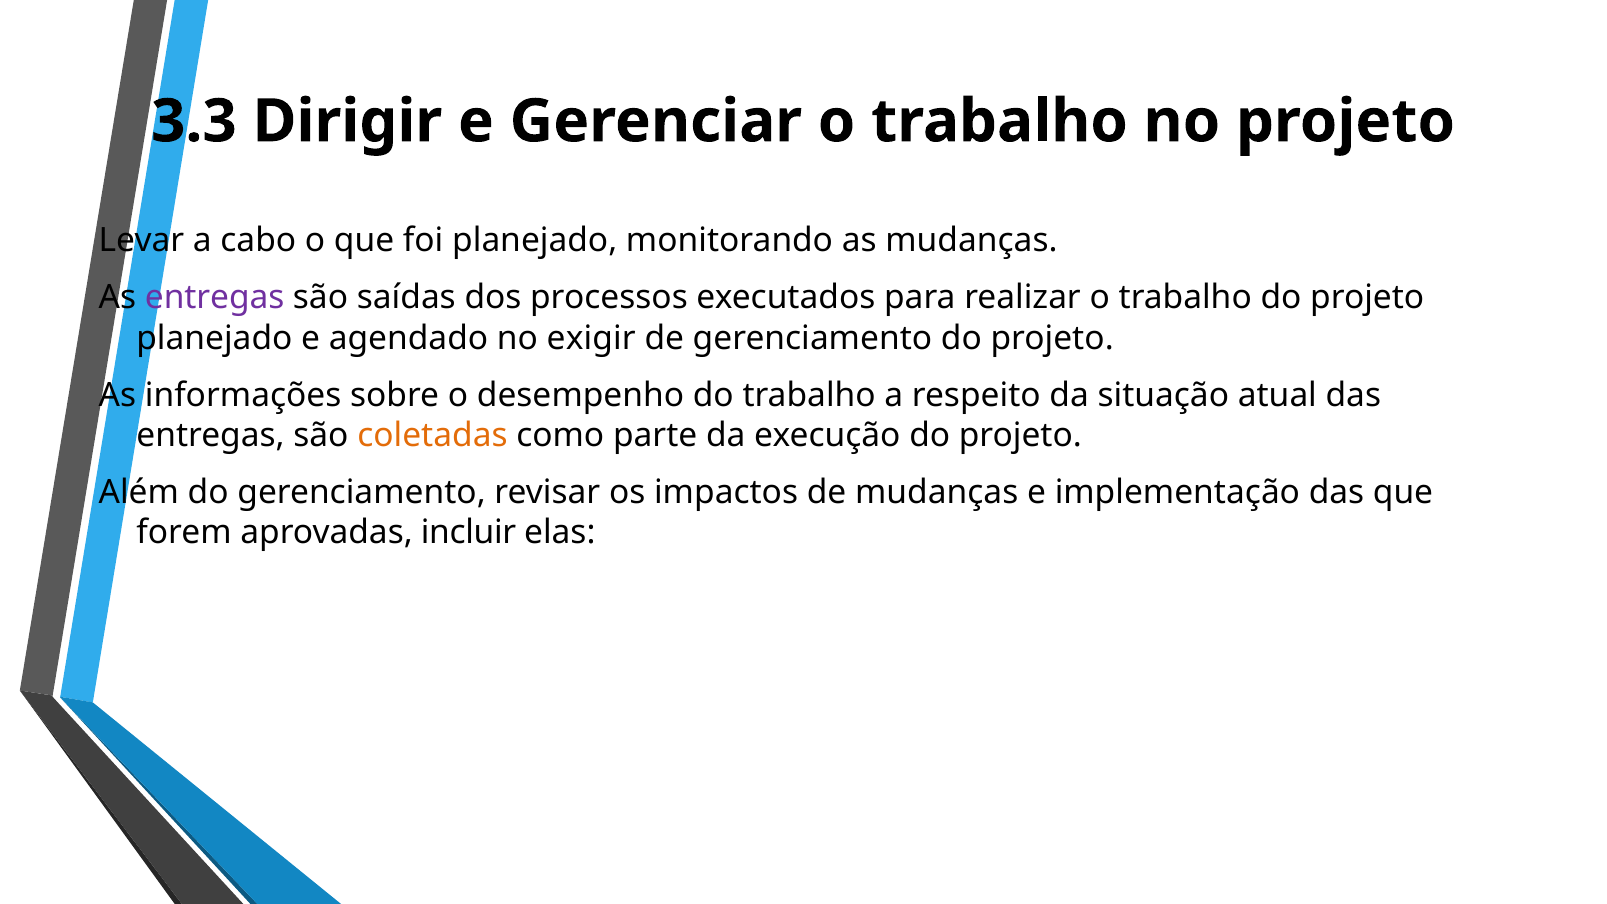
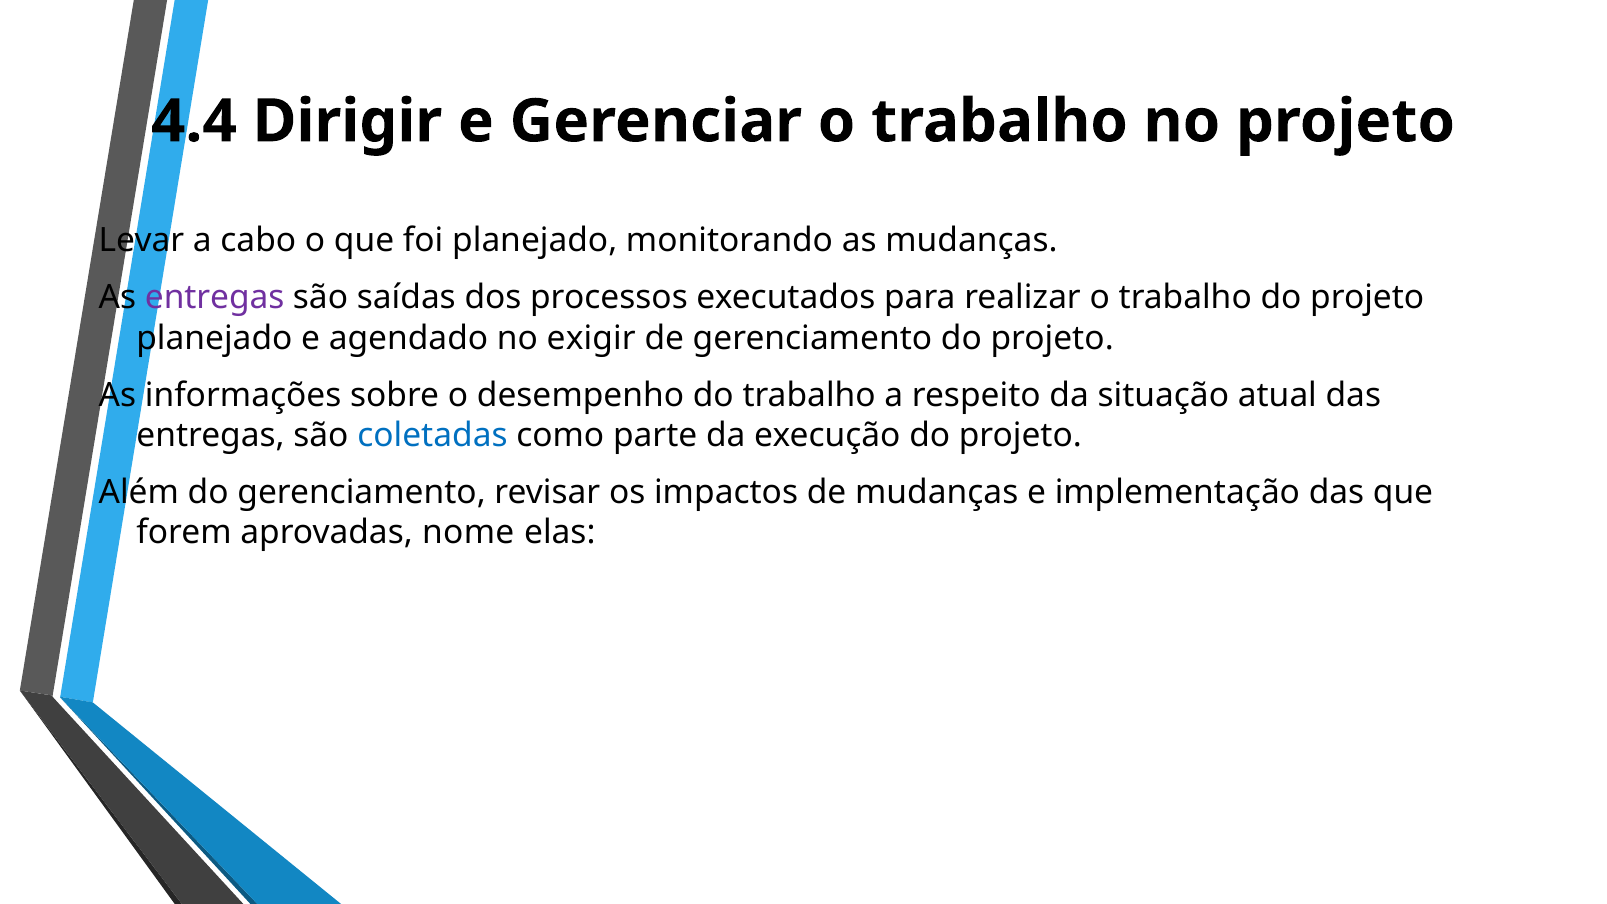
3.3: 3.3 -> 4.4 (194, 121)
coletadas colour: orange -> blue (432, 435)
incluir: incluir -> nome (468, 532)
